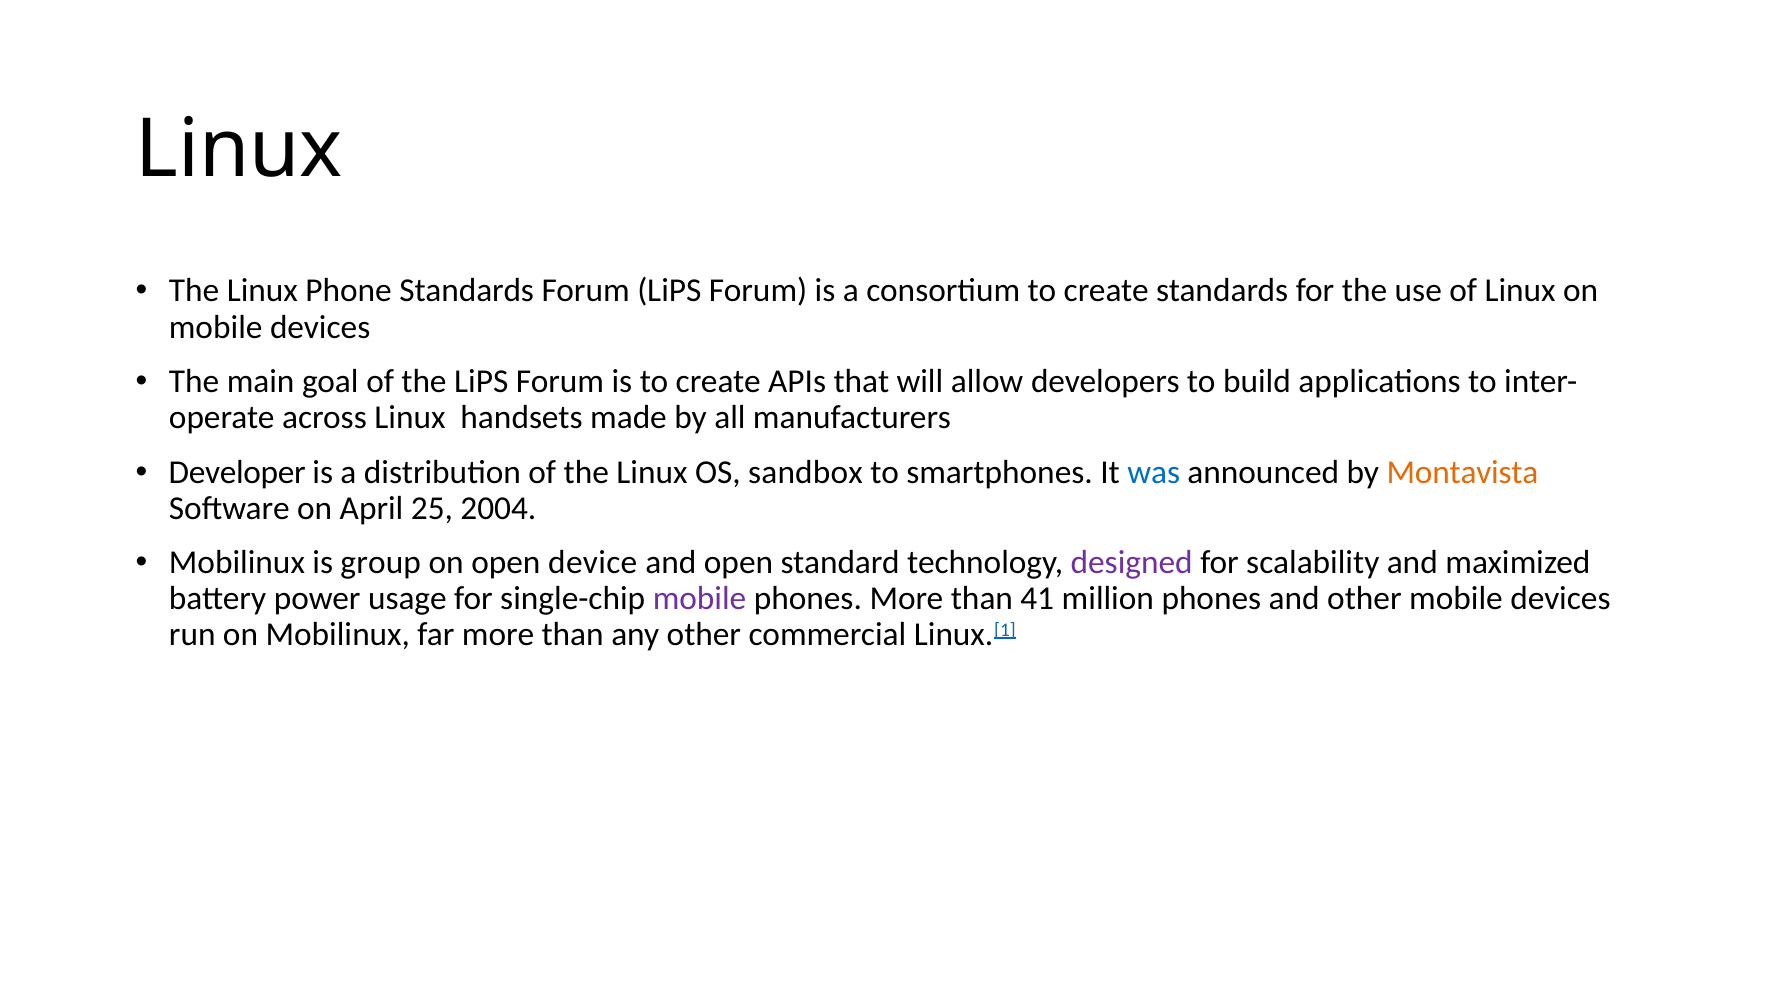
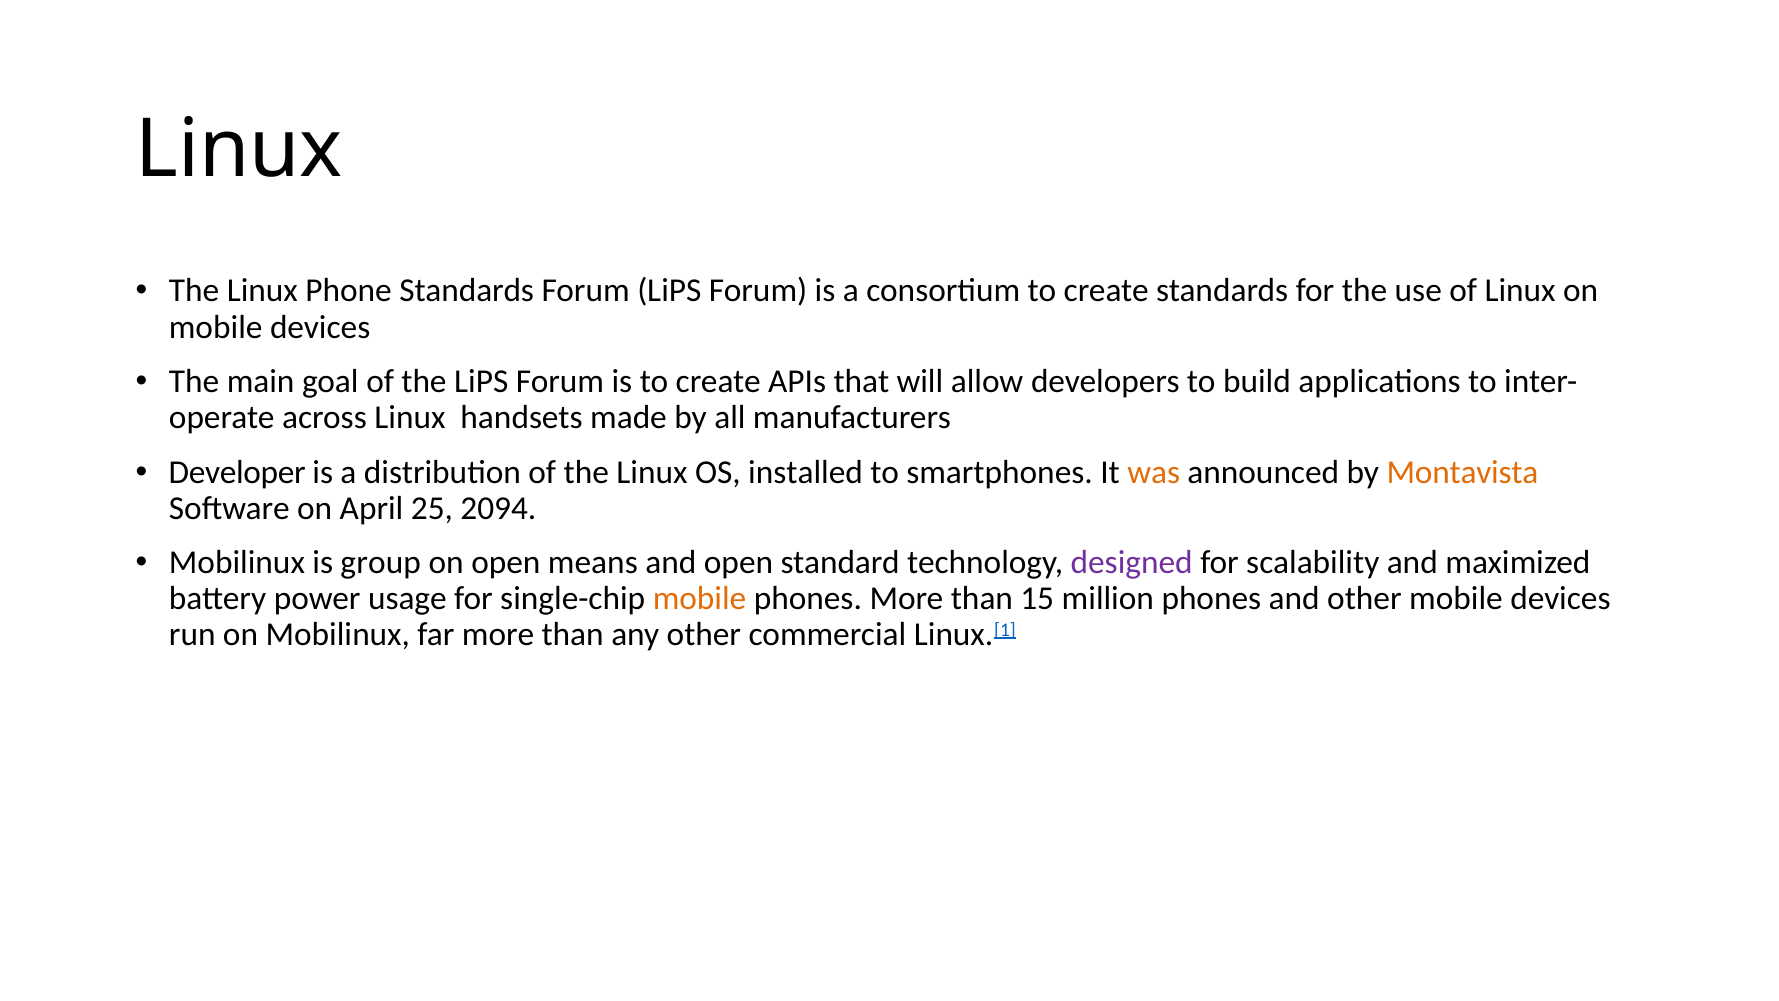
sandbox: sandbox -> installed (806, 472)
was colour: blue -> orange (1154, 472)
2004: 2004 -> 2094 (498, 508)
device: device -> means (593, 563)
mobile colour: purple -> orange (700, 599)
41: 41 -> 15 (1037, 599)
